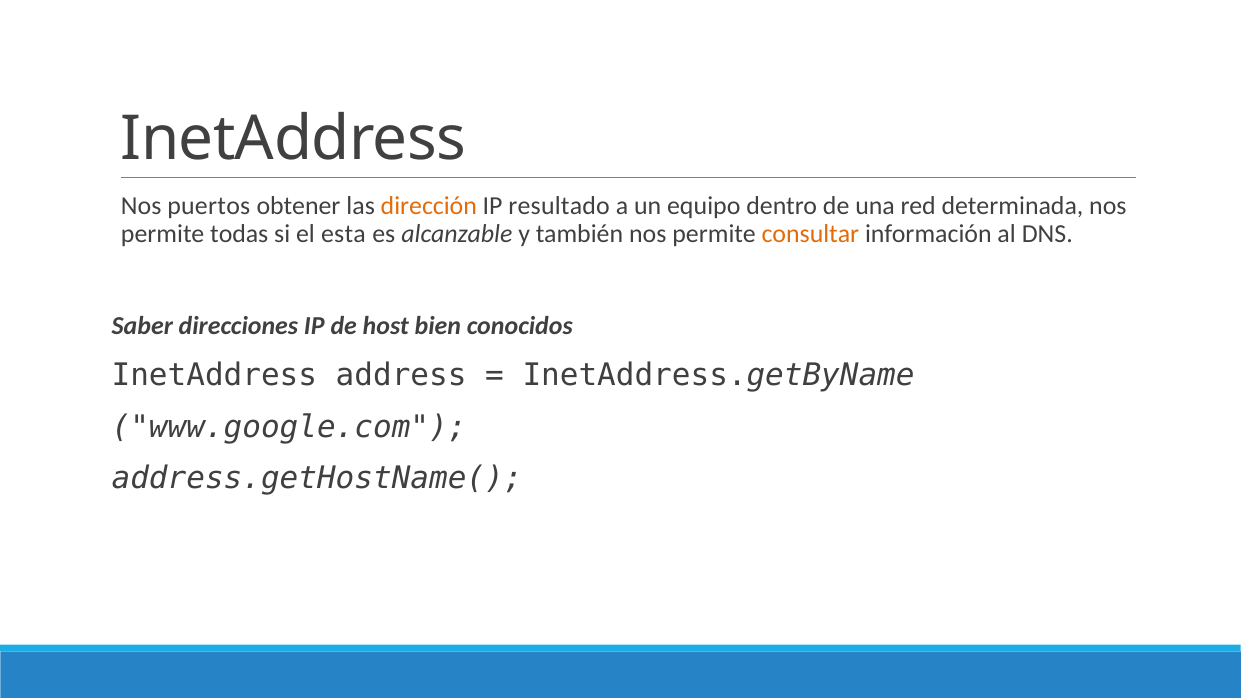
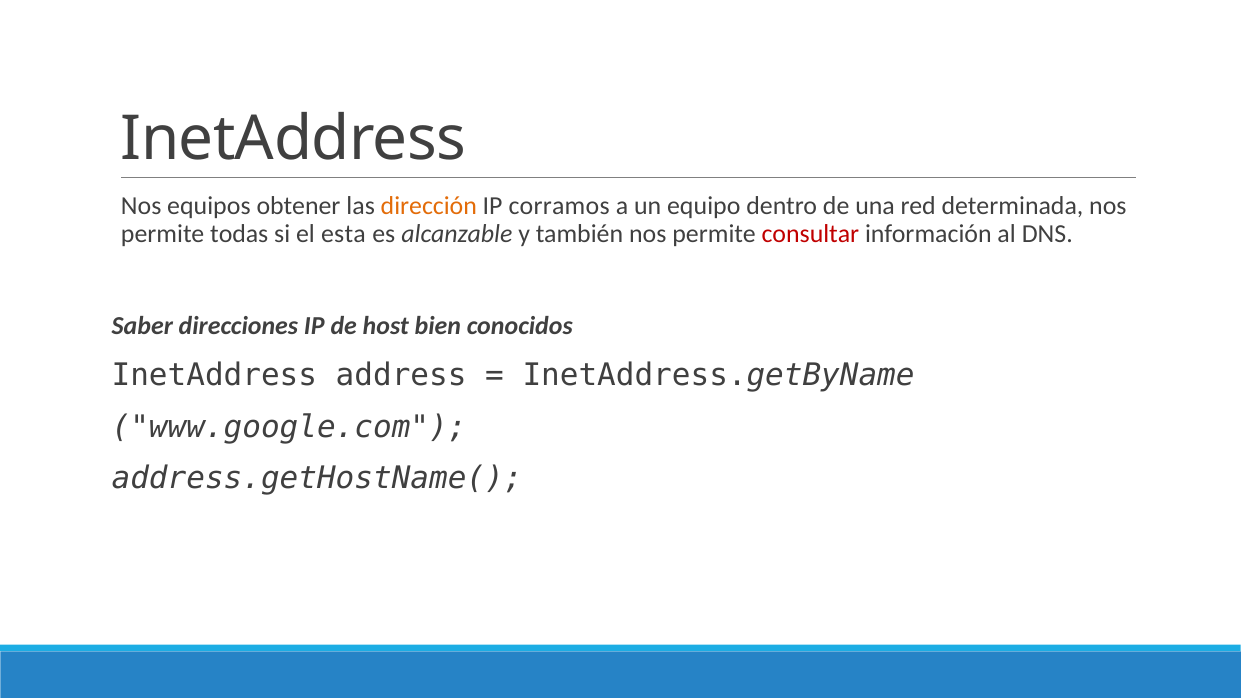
puertos: puertos -> equipos (209, 206)
resultado: resultado -> corramos (559, 206)
consultar colour: orange -> red (810, 234)
